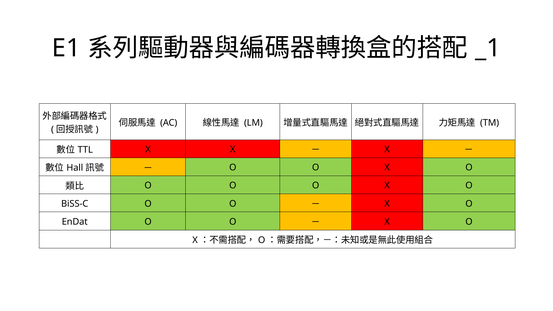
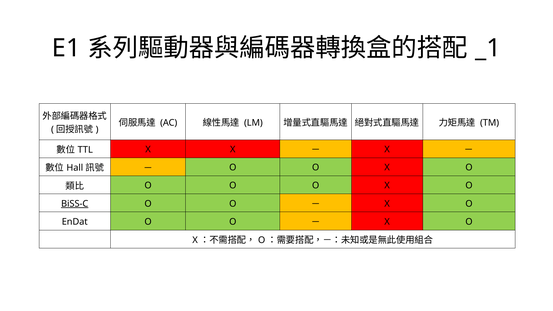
BiSS-C underline: none -> present (75, 204)
